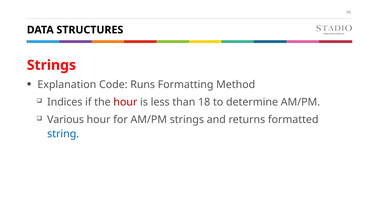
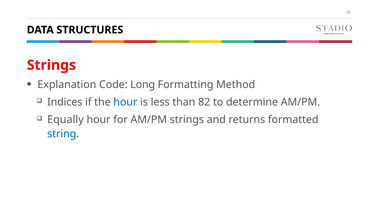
Runs: Runs -> Long (143, 84)
hour colour: red -> blue (125, 102)
18: 18 -> 82 (204, 102)
Various: Various -> Equally (65, 120)
